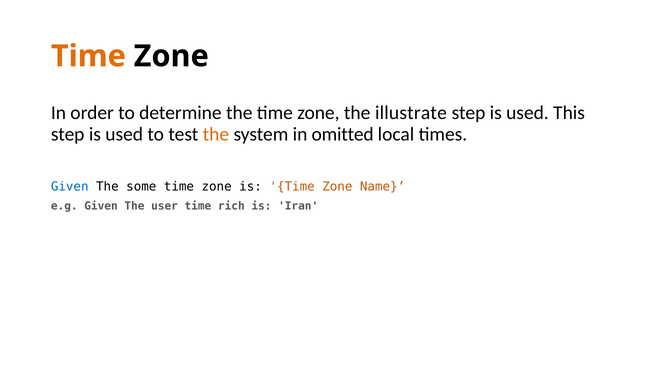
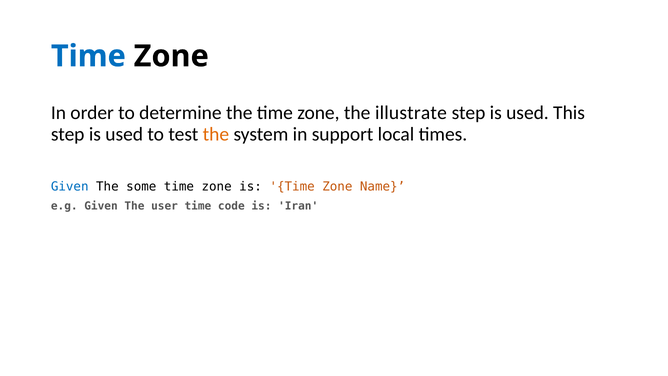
Time colour: orange -> blue (88, 56)
omitted: omitted -> support (343, 134)
rich: rich -> code (231, 206)
